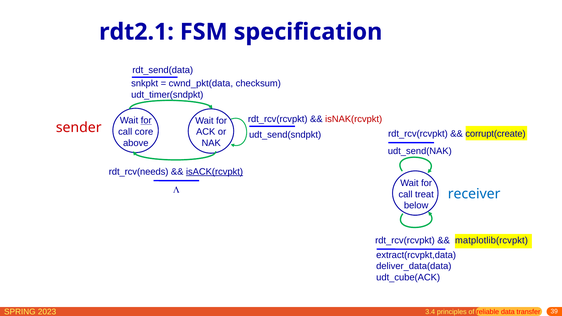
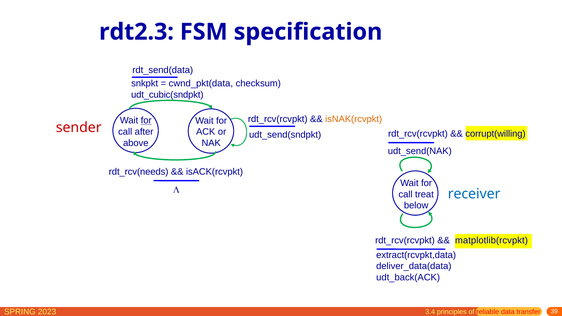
rdt2.1: rdt2.1 -> rdt2.3 (136, 32)
udt_timer(sndpkt: udt_timer(sndpkt -> udt_cubic(sndpkt (167, 95)
isNAK(rcvpkt colour: red -> orange (354, 119)
core: core -> after (144, 132)
corrupt(create: corrupt(create -> corrupt(willing (495, 134)
isACK(rcvpkt underline: present -> none (214, 172)
udt_cube(ACK: udt_cube(ACK -> udt_back(ACK (408, 278)
